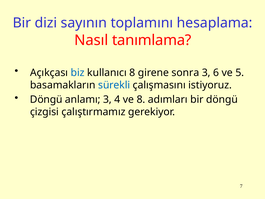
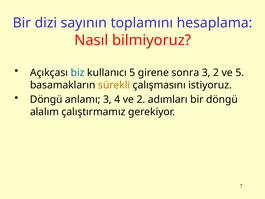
tanımlama: tanımlama -> bilmiyoruz (152, 40)
kullanıcı 8: 8 -> 5 (132, 73)
3 6: 6 -> 2 (216, 73)
sürekli colour: blue -> orange (114, 85)
ve 8: 8 -> 2 (141, 99)
çizgisi: çizgisi -> alalım (44, 112)
